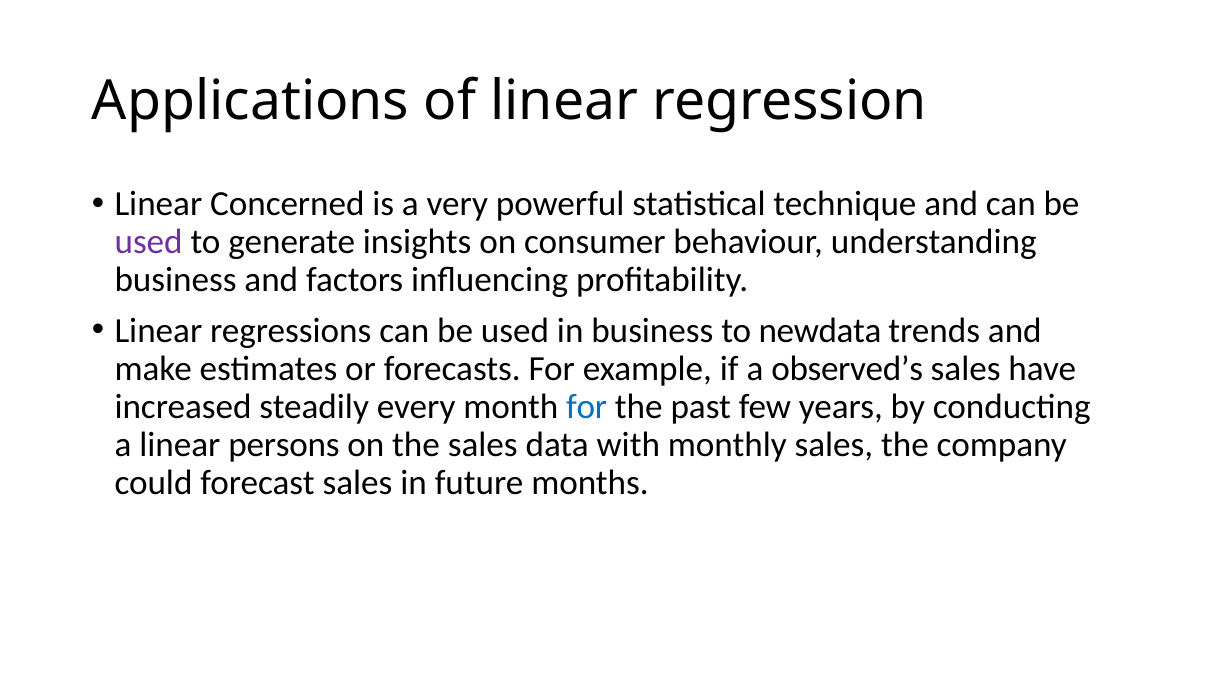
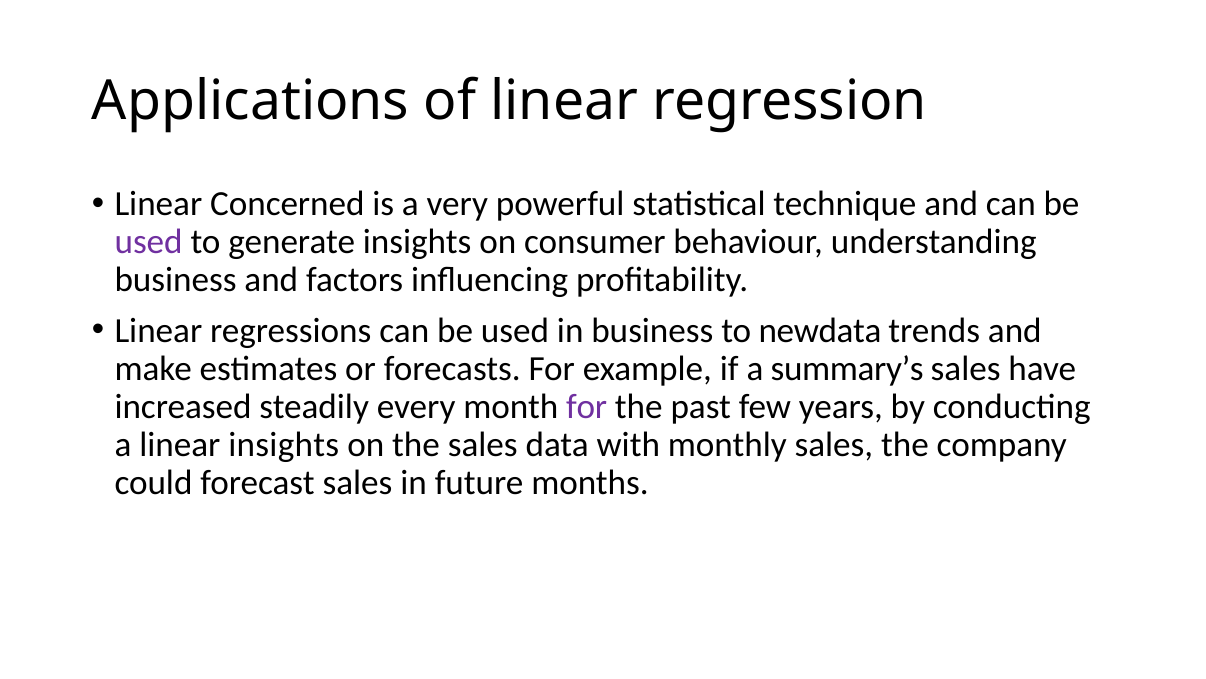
observed’s: observed’s -> summary’s (847, 368)
for colour: blue -> purple (587, 406)
linear persons: persons -> insights (284, 444)
